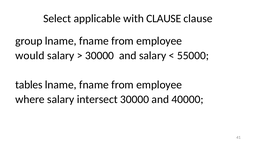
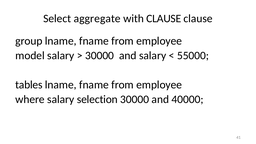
applicable: applicable -> aggregate (97, 19)
would: would -> model (30, 56)
intersect: intersect -> selection (97, 99)
